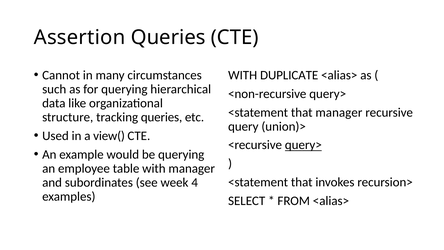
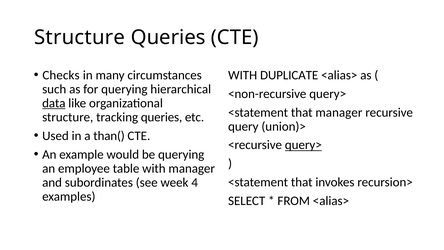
Assertion: Assertion -> Structure (80, 37)
Cannot: Cannot -> Checks (61, 75)
data underline: none -> present (54, 103)
view(: view( -> than( (109, 136)
